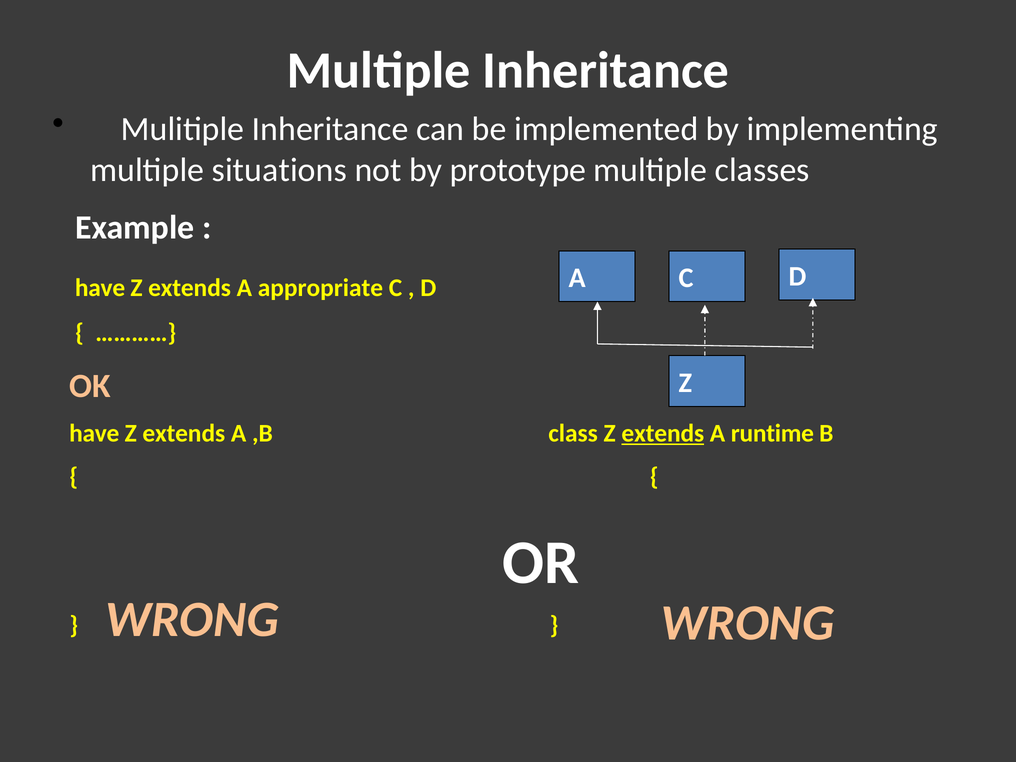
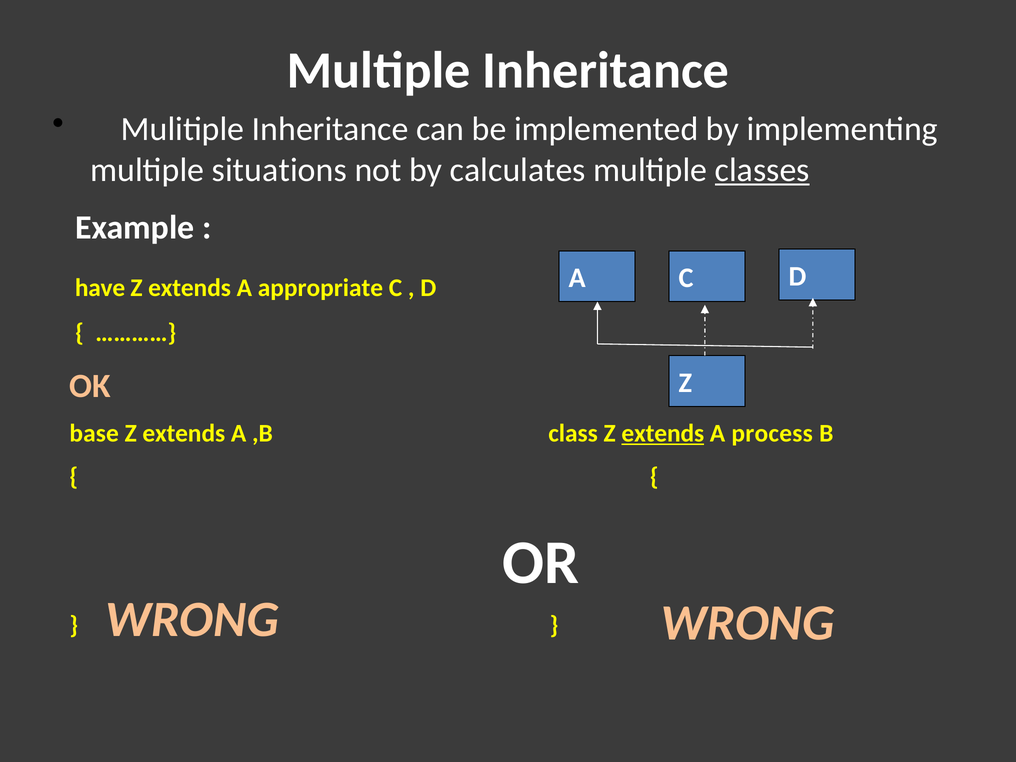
prototype: prototype -> calculates (518, 170)
classes underline: none -> present (762, 170)
have: have -> base (94, 433)
runtime: runtime -> process (772, 433)
